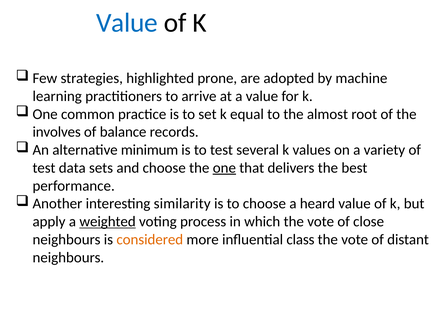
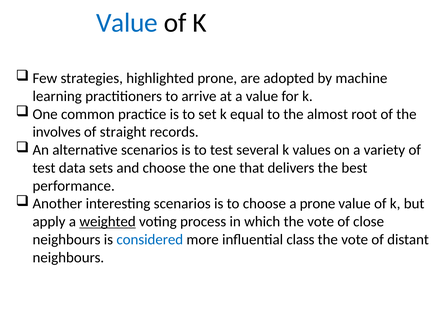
balance: balance -> straight (123, 132)
alternative minimum: minimum -> scenarios (149, 150)
one underline: present -> none (224, 168)
interesting similarity: similarity -> scenarios (182, 204)
a heard: heard -> prone (318, 204)
considered colour: orange -> blue (150, 240)
